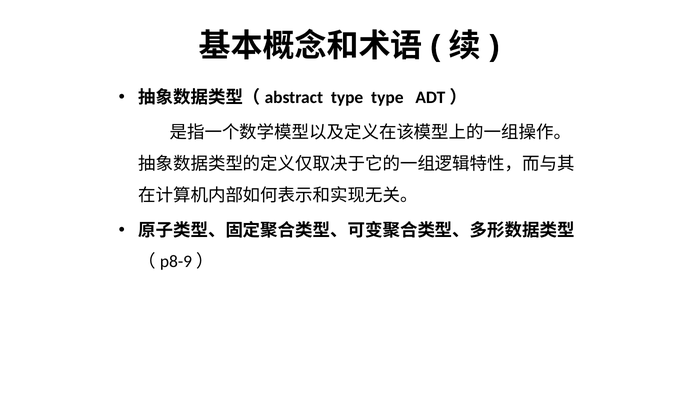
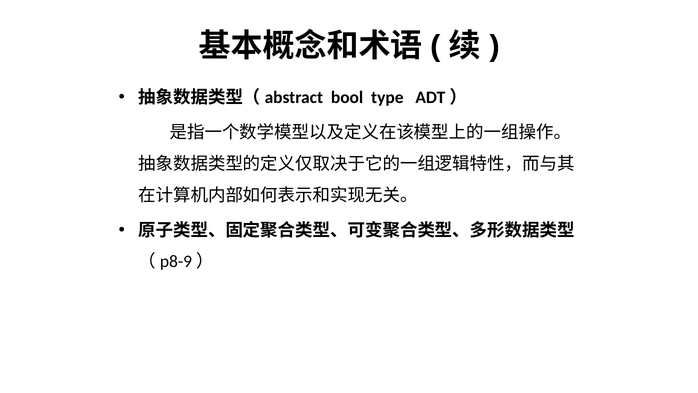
type: type -> bool (347, 97)
